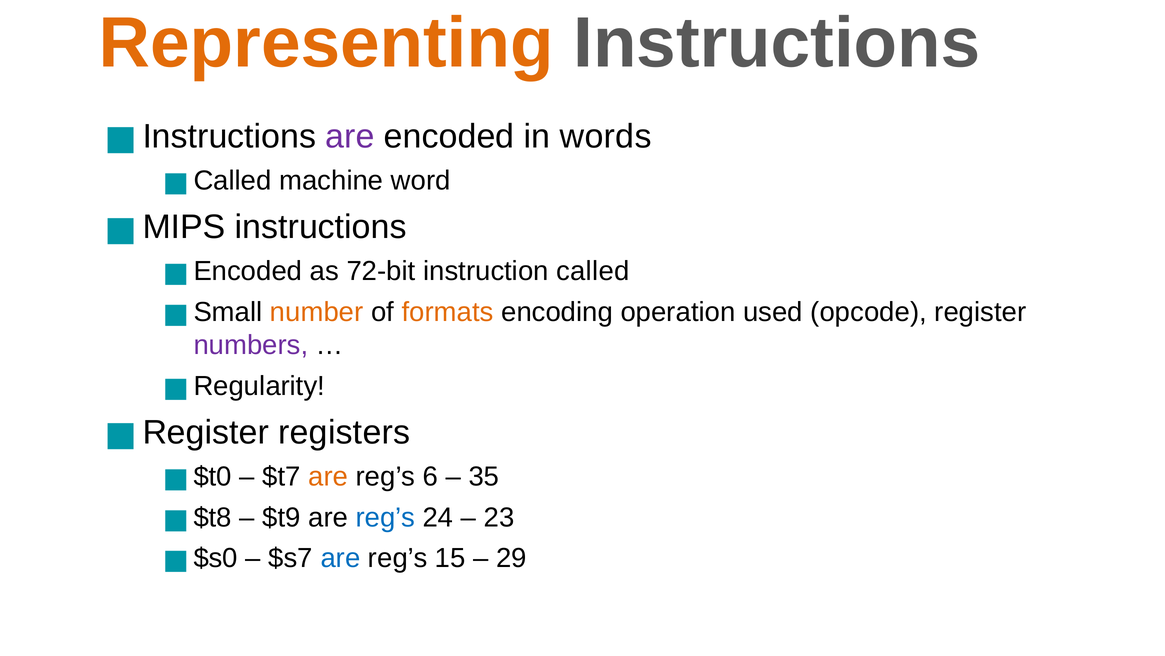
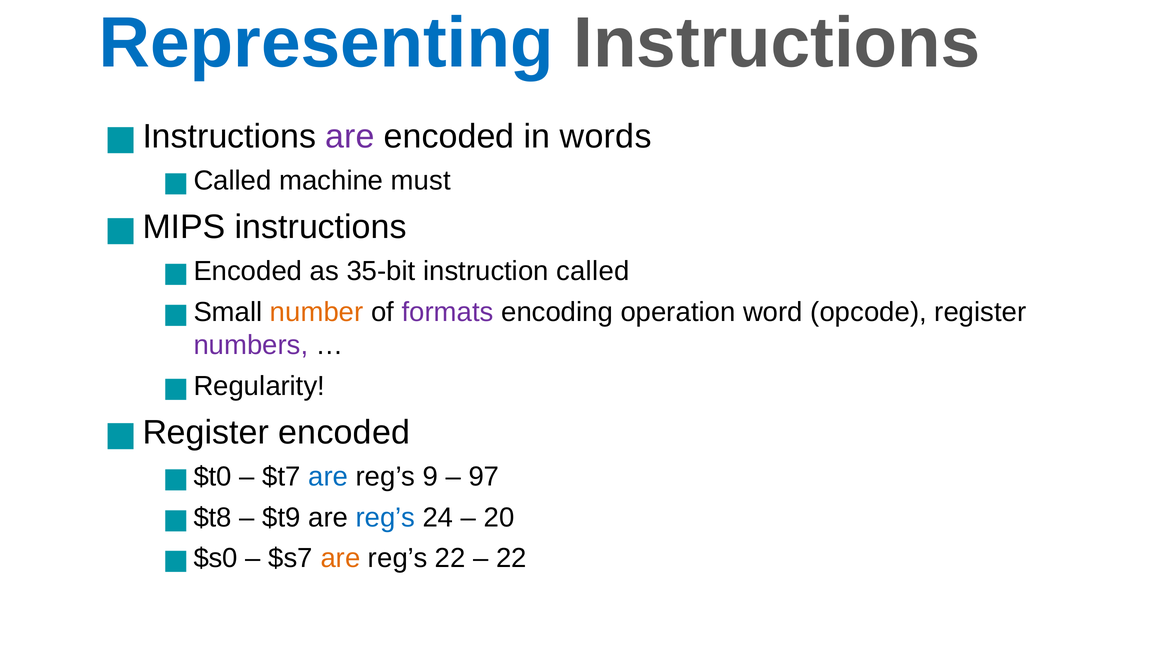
Representing colour: orange -> blue (326, 43)
word: word -> must (421, 180)
72-bit: 72-bit -> 35-bit (381, 271)
formats colour: orange -> purple (448, 312)
used: used -> word (773, 312)
registers: registers -> encoded (344, 432)
are colour: orange -> blue (328, 476)
6: 6 -> 9 (430, 476)
35: 35 -> 97 (484, 476)
23: 23 -> 20 (499, 517)
are colour: blue -> orange (340, 558)
reg’s 15: 15 -> 22 (450, 558)
29: 29 -> 22 (511, 558)
